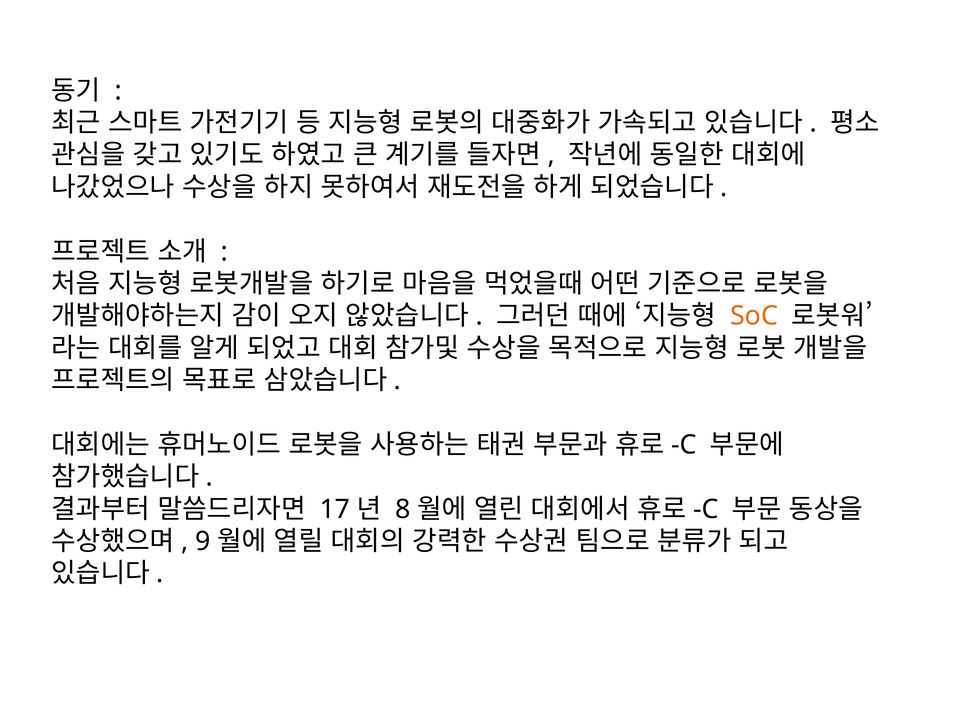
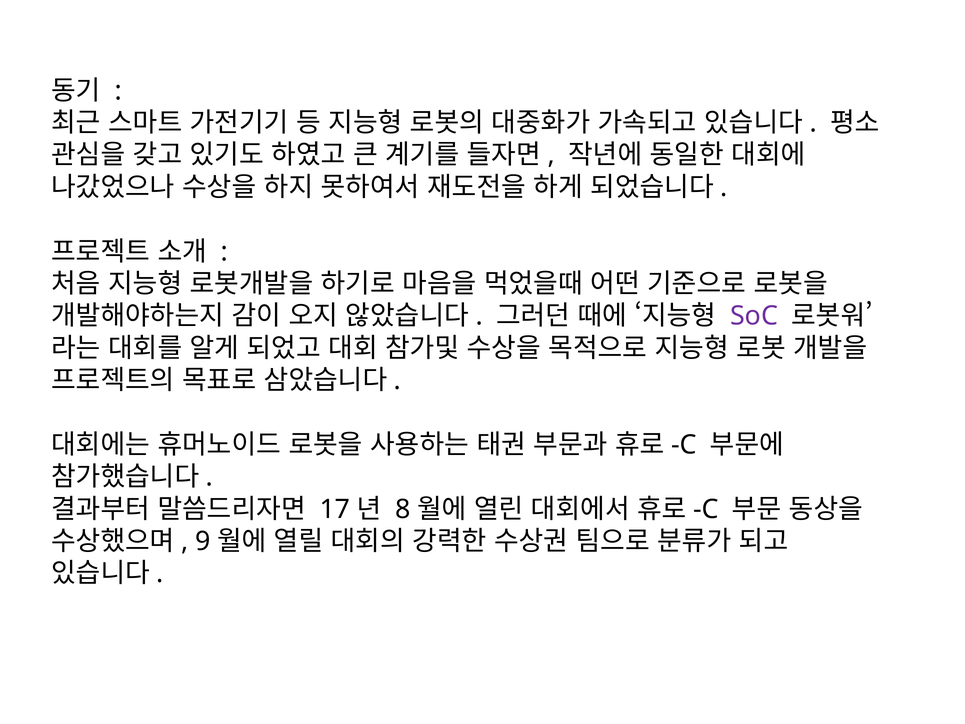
SoC colour: orange -> purple (754, 316)
